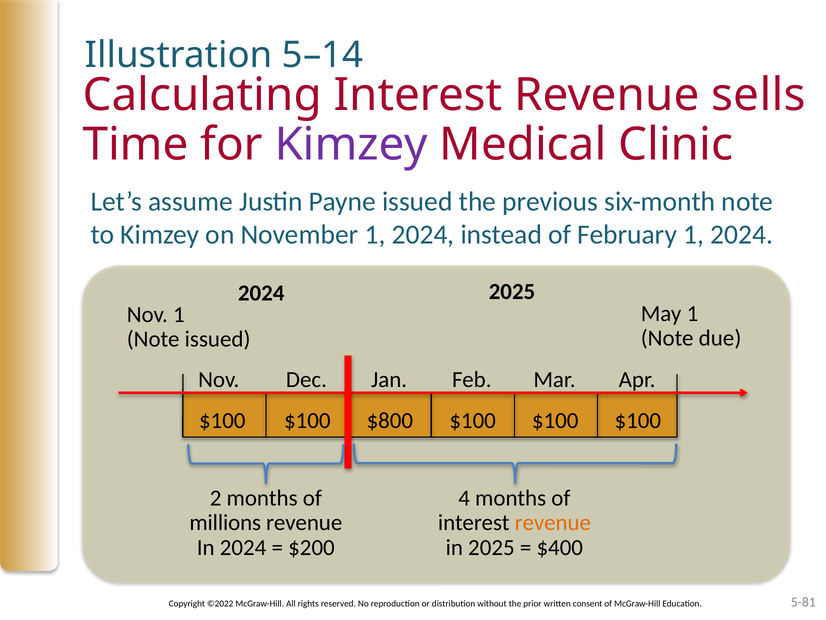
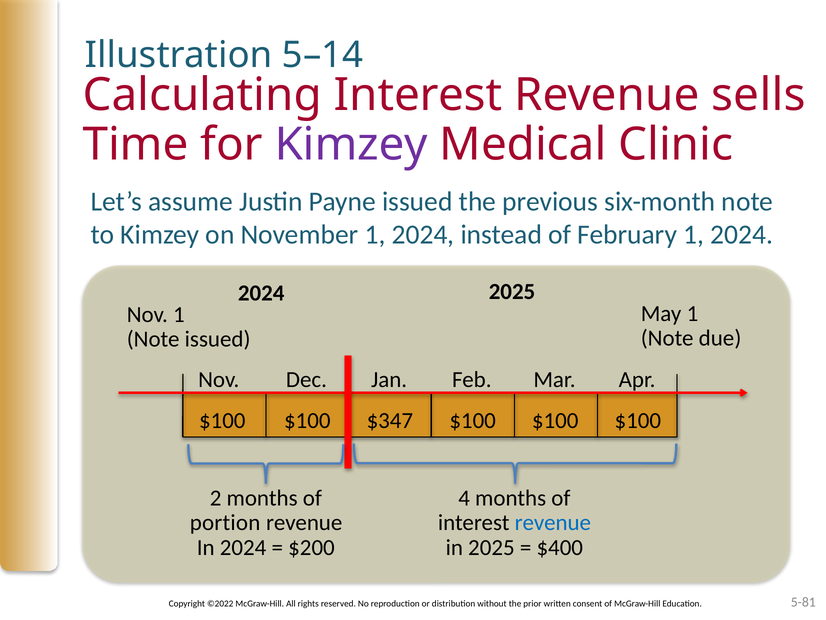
$800: $800 -> $347 (390, 420)
millions: millions -> portion (225, 522)
revenue colour: orange -> blue (553, 522)
